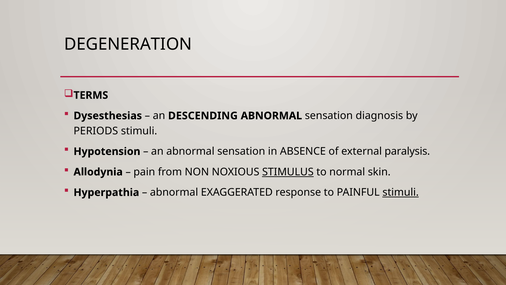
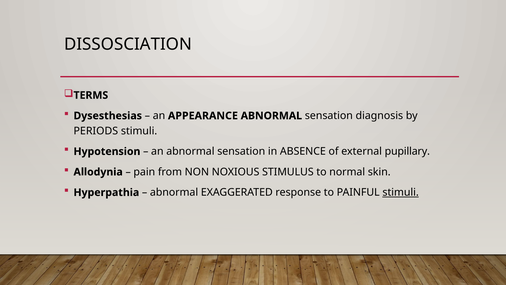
DEGENERATION: DEGENERATION -> DISSOSCIATION (128, 44)
DESCENDING: DESCENDING -> APPEARANCE (203, 116)
paralysis: paralysis -> pupillary (407, 151)
STIMULUS underline: present -> none (288, 172)
